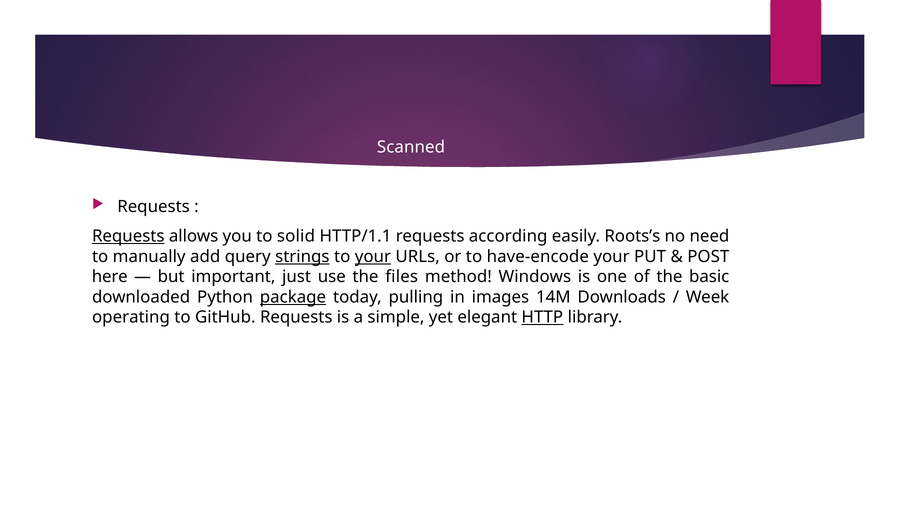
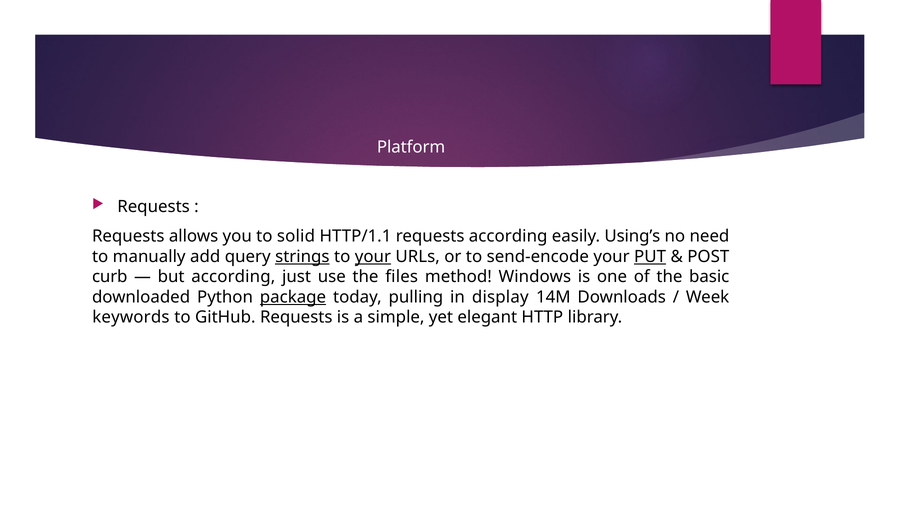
Scanned: Scanned -> Platform (411, 147)
Requests underline: present -> none (128, 236)
Roots’s: Roots’s -> Using’s (632, 236)
have-encode: have-encode -> send-encode (538, 257)
PUT underline: none -> present (650, 257)
here: here -> curb (110, 277)
but important: important -> according (233, 277)
images: images -> display (500, 297)
operating: operating -> keywords (131, 317)
HTTP underline: present -> none (542, 317)
